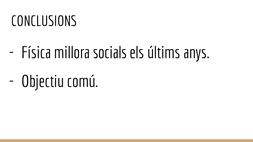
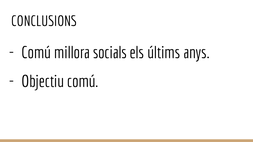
Física: Física -> Comú (36, 53)
